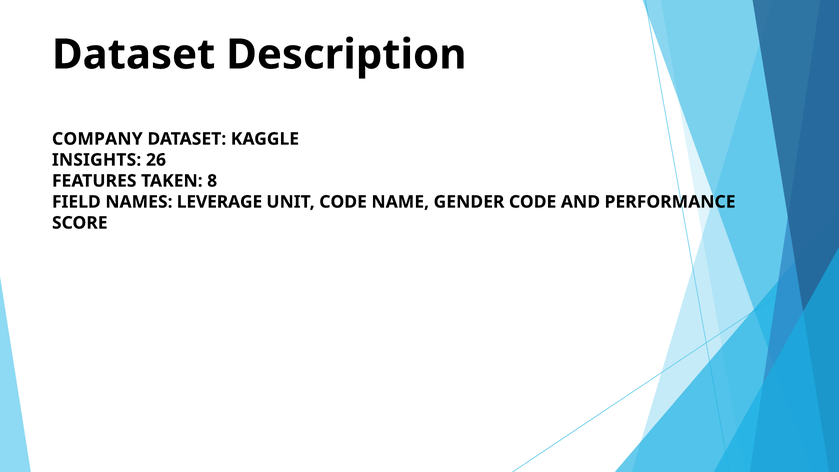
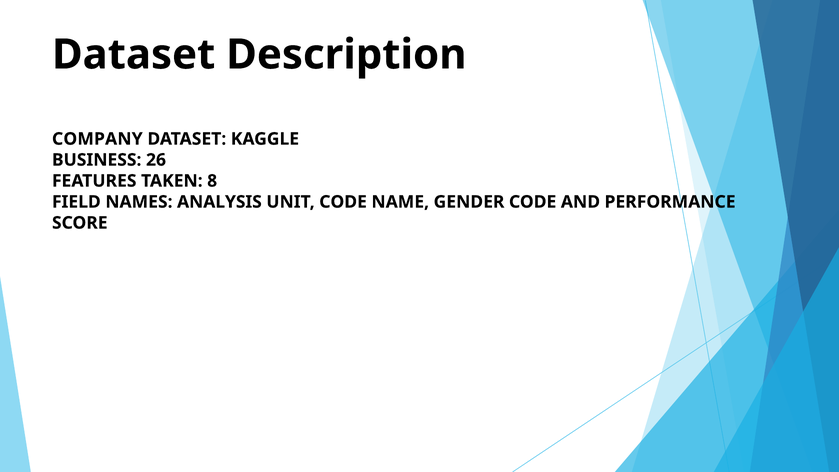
INSIGHTS: INSIGHTS -> BUSINESS (97, 160)
LEVERAGE: LEVERAGE -> ANALYSIS (219, 202)
